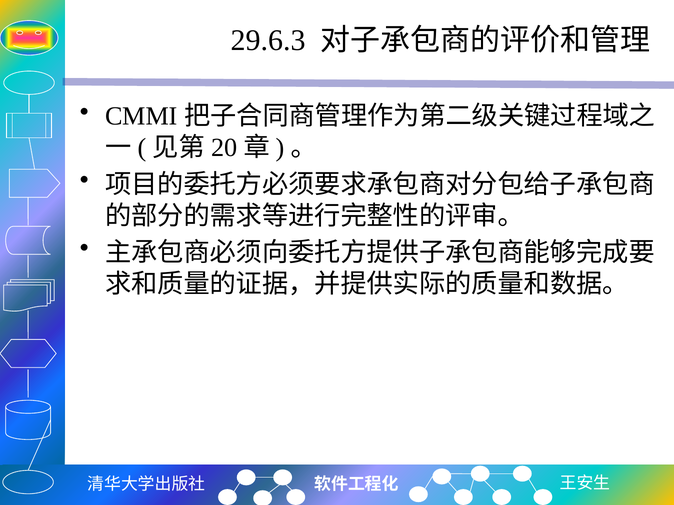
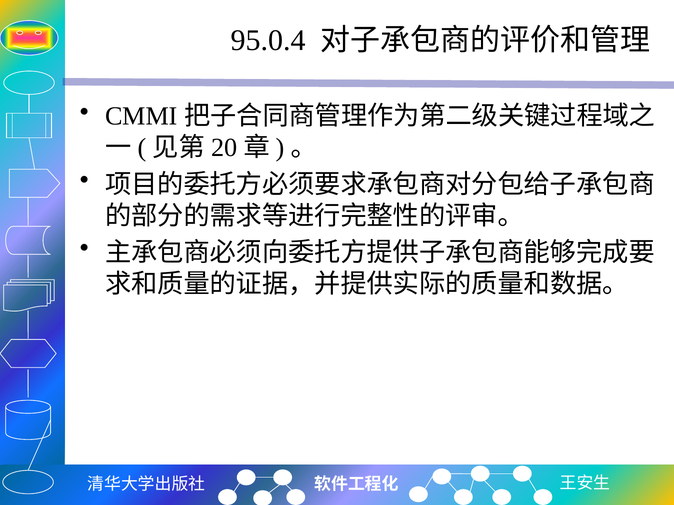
29.6.3: 29.6.3 -> 95.0.4 (268, 40)
